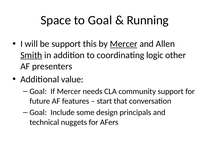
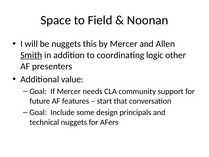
to Goal: Goal -> Field (100, 20)
Running: Running -> Noonan (148, 20)
be support: support -> nuggets (66, 44)
Mercer underline: present -> none (124, 44)
